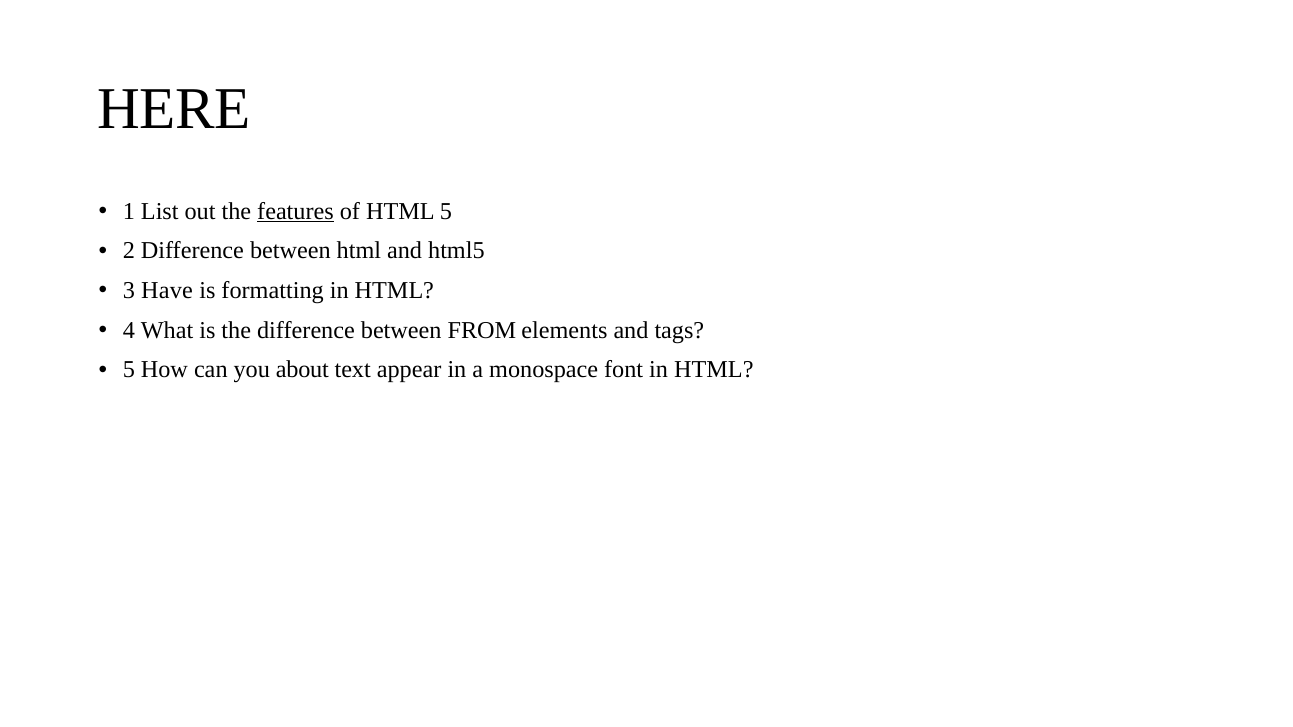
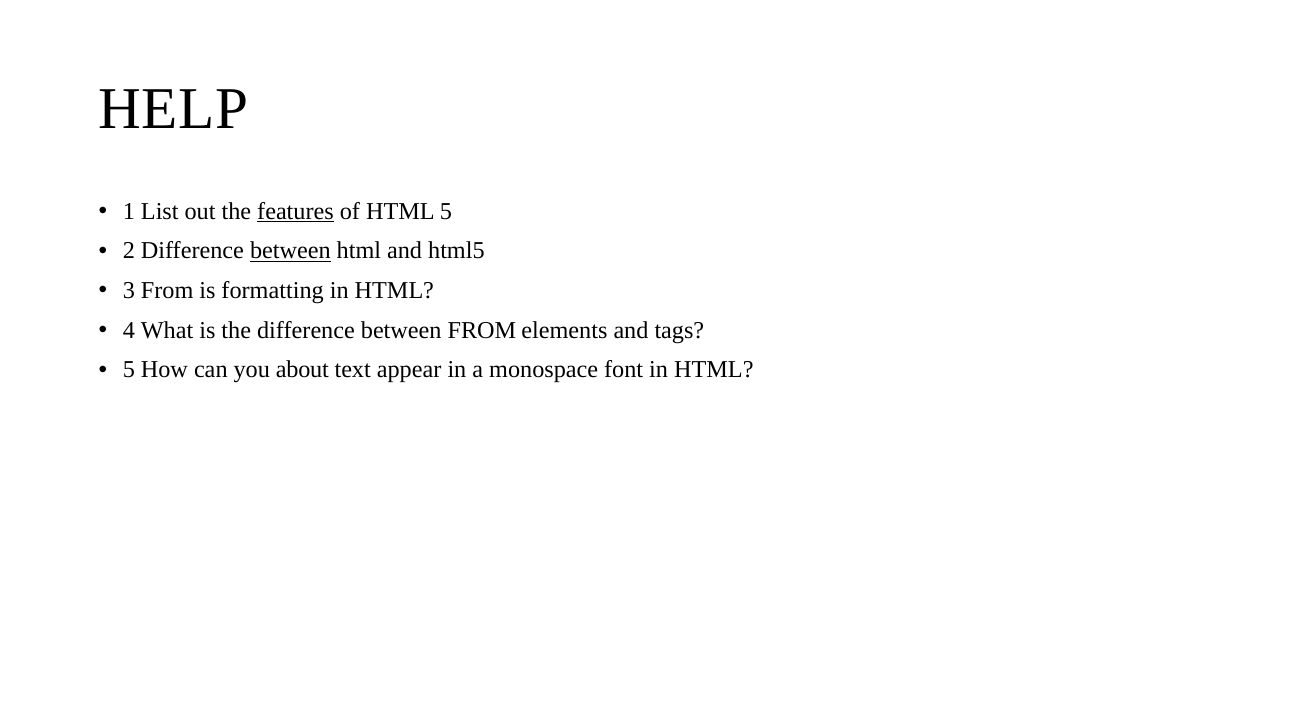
HERE: HERE -> HELP (173, 109)
between underline: none -> present (290, 251)
3 Have: Have -> From (167, 291)
